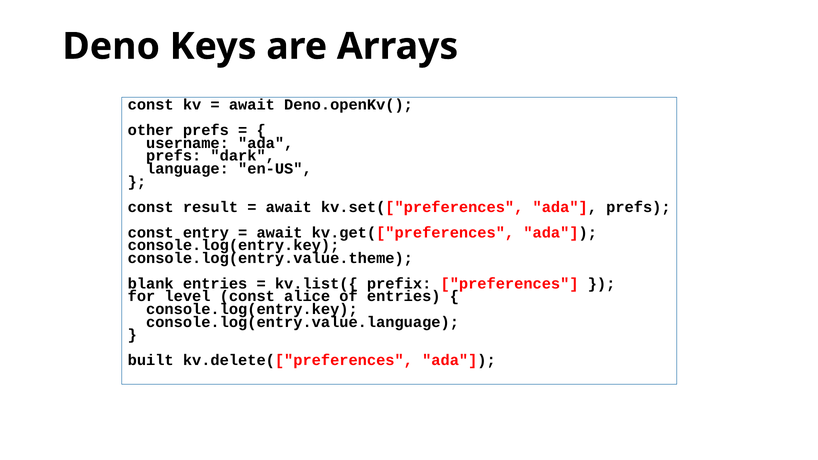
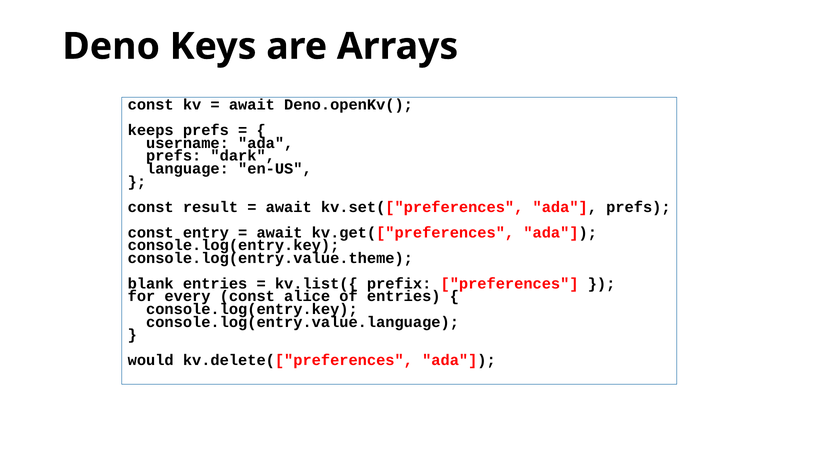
other: other -> keeps (151, 130)
level: level -> every (187, 296)
built: built -> would (151, 360)
